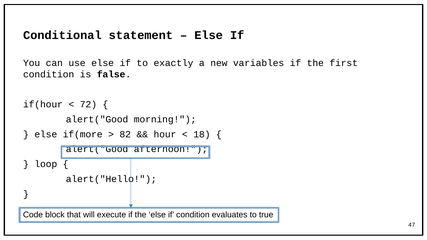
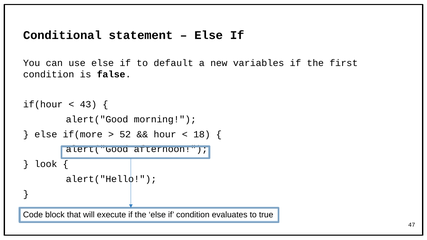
exactly: exactly -> default (174, 63)
72: 72 -> 43 (88, 104)
82: 82 -> 52 (125, 134)
loop: loop -> look (46, 164)
